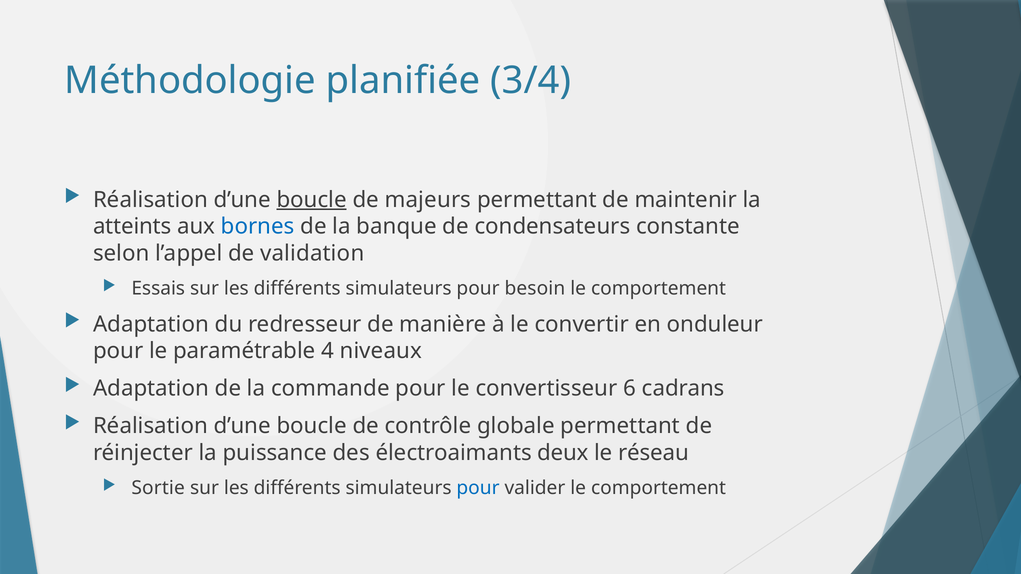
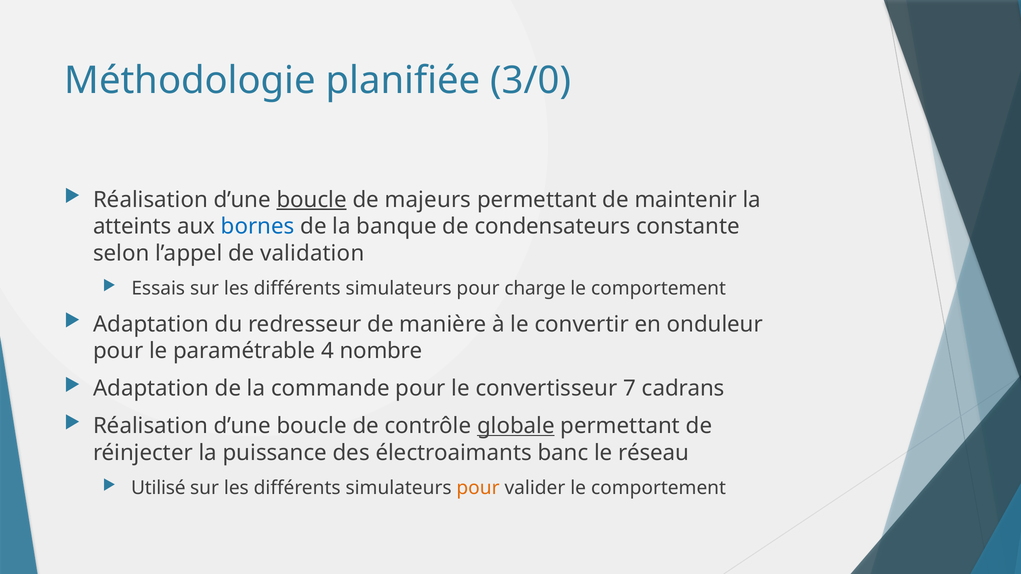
3/4: 3/4 -> 3/0 (531, 81)
besoin: besoin -> charge (535, 289)
niveaux: niveaux -> nombre (381, 351)
6: 6 -> 7 (630, 389)
globale underline: none -> present (516, 426)
deux: deux -> banc (563, 453)
Sortie: Sortie -> Utilisé (158, 488)
pour colour: blue -> orange (478, 488)
